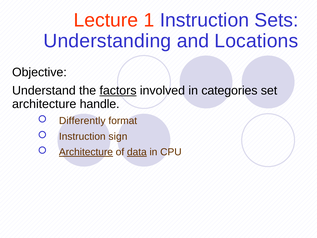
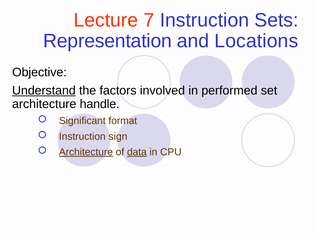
1: 1 -> 7 (149, 20)
Understanding: Understanding -> Representation (107, 41)
Understand underline: none -> present (44, 91)
factors underline: present -> none (118, 91)
categories: categories -> performed (229, 91)
Differently: Differently -> Significant (82, 121)
